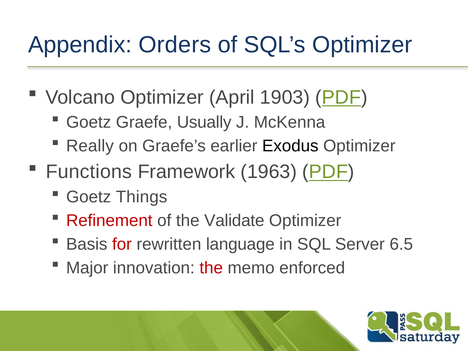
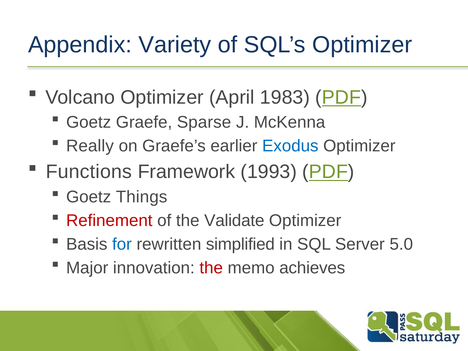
Orders: Orders -> Variety (175, 45)
1903: 1903 -> 1983 (285, 97)
Usually: Usually -> Sparse (204, 122)
Exodus colour: black -> blue (290, 146)
1963: 1963 -> 1993 (269, 172)
for colour: red -> blue (122, 244)
language: language -> simplified (240, 244)
6.5: 6.5 -> 5.0 (401, 244)
enforced: enforced -> achieves (312, 268)
